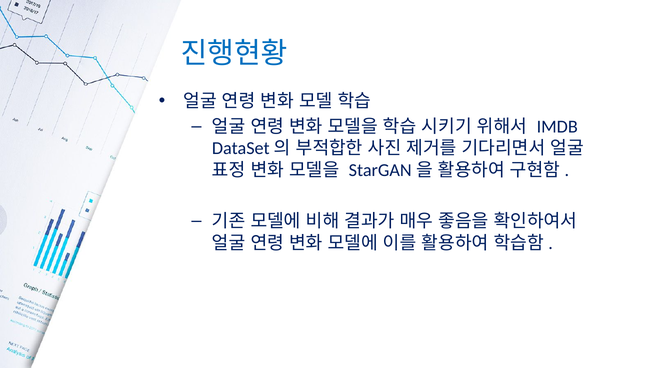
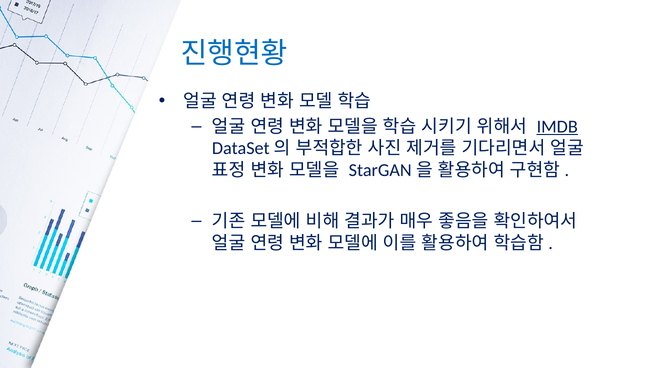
IMDB underline: none -> present (557, 127)
